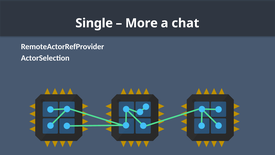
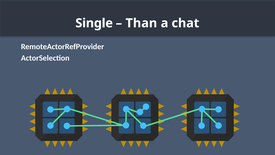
More: More -> Than (141, 23)
